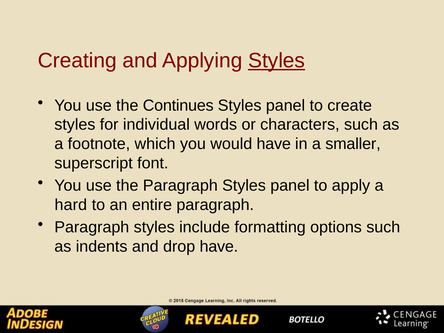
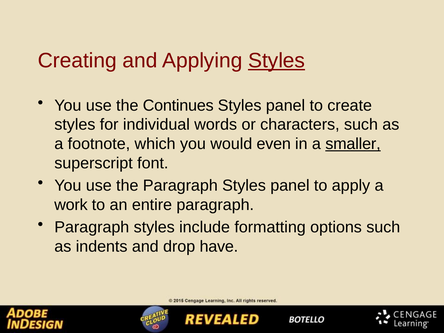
would have: have -> even (274, 144)
smaller underline: none -> present (353, 144)
hard: hard -> work (71, 205)
